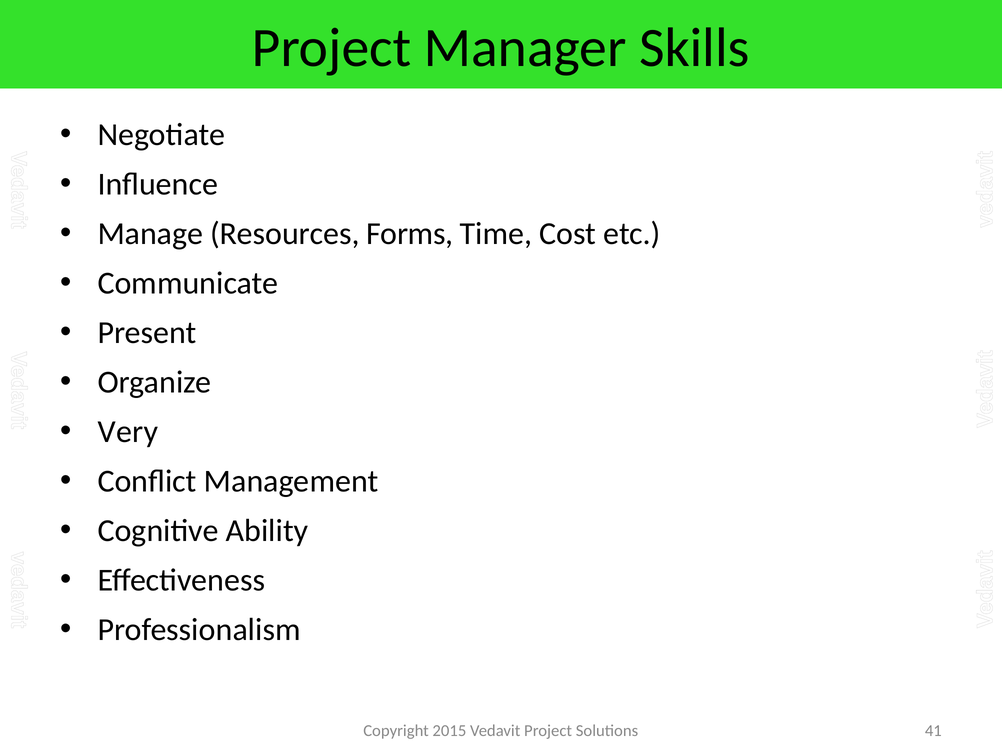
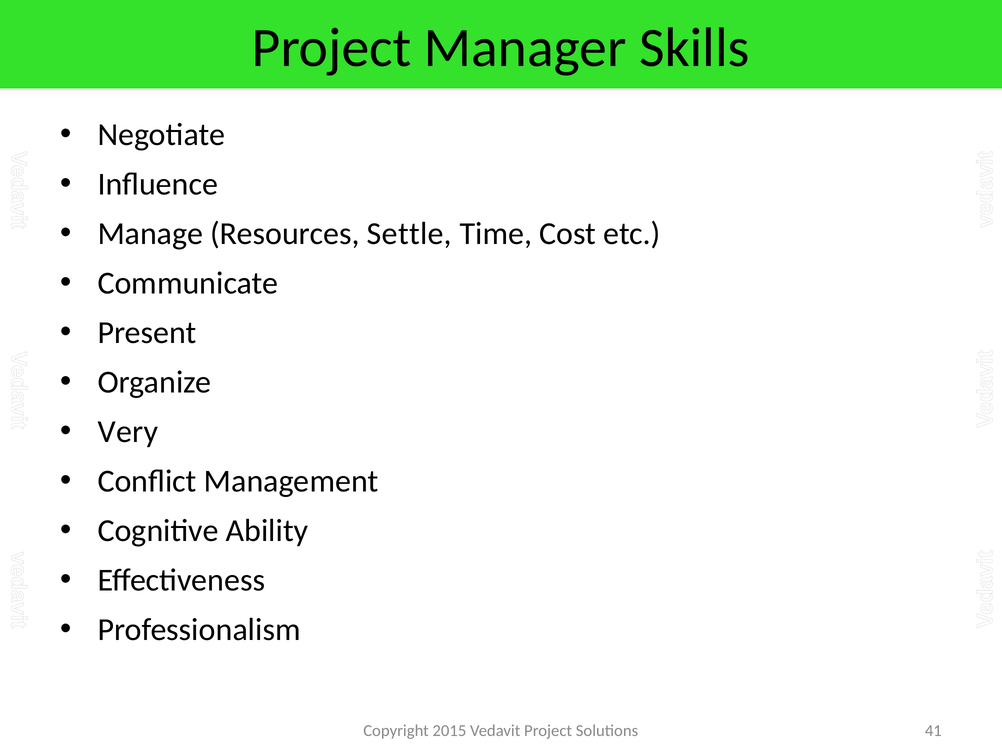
Forms: Forms -> Settle (409, 234)
